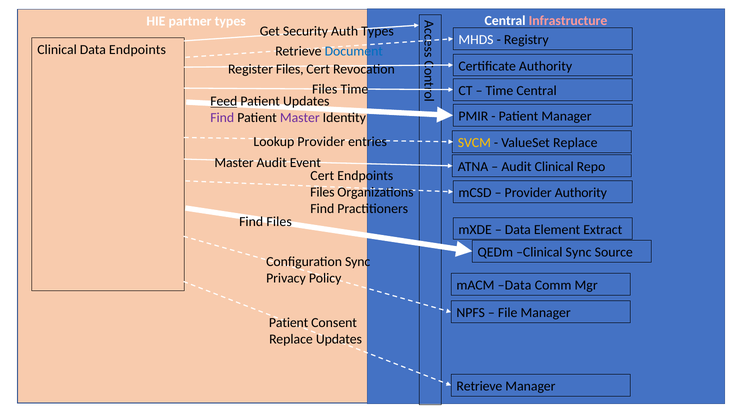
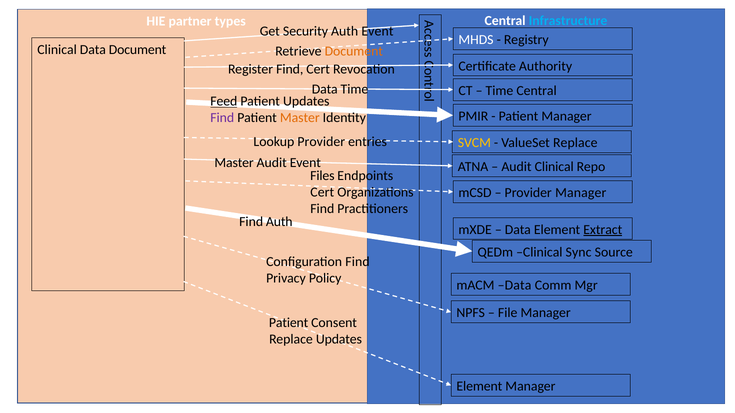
Infrastructure colour: pink -> light blue (568, 21)
Auth Types: Types -> Event (377, 31)
Data Endpoints: Endpoints -> Document (138, 50)
Document colour: blue -> orange (354, 51)
Register Files: Files -> Find (290, 69)
Files: Files -> Data (325, 89)
Master colour: purple -> orange (300, 118)
Cert: Cert -> Files (322, 176)
Files: Files -> Cert (322, 193)
Provider Authority: Authority -> Manager (581, 193)
Find Files: Files -> Auth (279, 222)
Extract underline: none -> present (603, 230)
Configuration Sync: Sync -> Find (357, 262)
Retrieve: Retrieve -> Element (479, 387)
